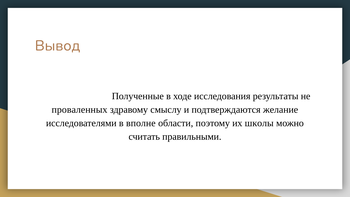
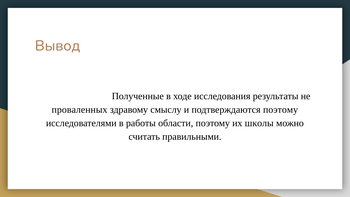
подтверждаются желание: желание -> поэтому (281, 110)
вполне: вполне -> работы (141, 123)
